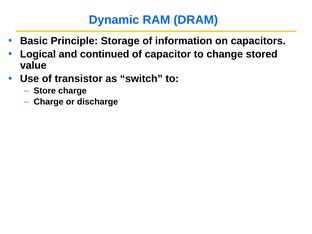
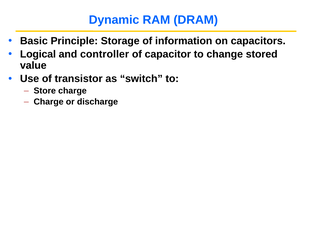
continued: continued -> controller (105, 54)
